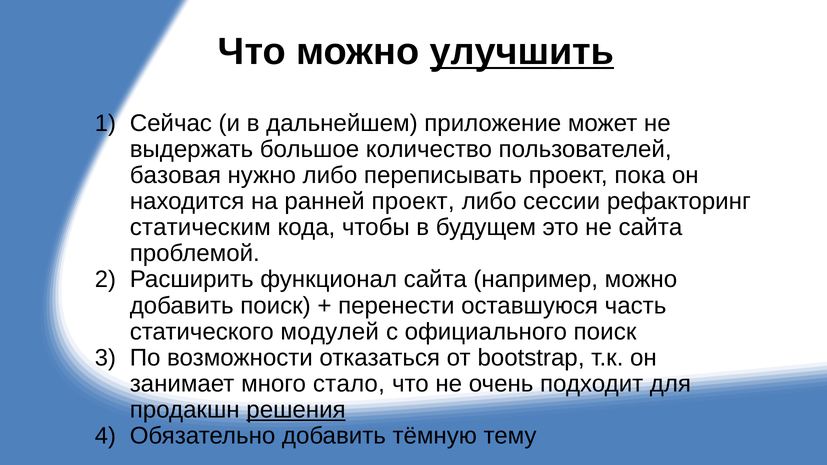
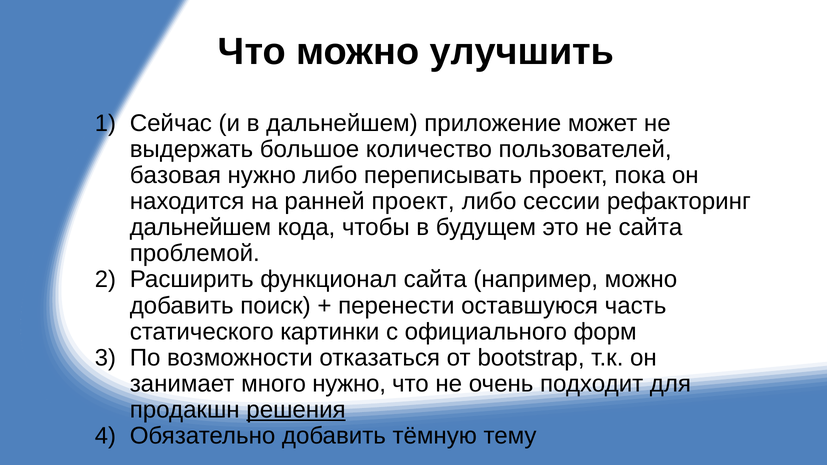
улучшить underline: present -> none (522, 52)
статическим: статическим -> дальнейшем (200, 228)
модулей: модулей -> картинки (330, 332)
официального поиск: поиск -> форм (605, 332)
много стало: стало -> нужно (349, 384)
